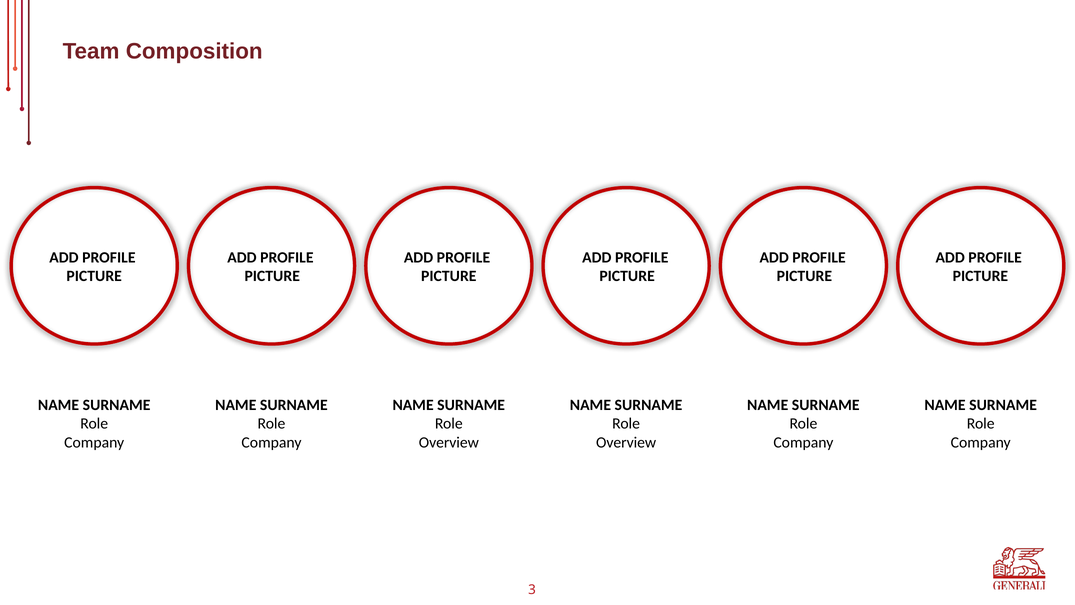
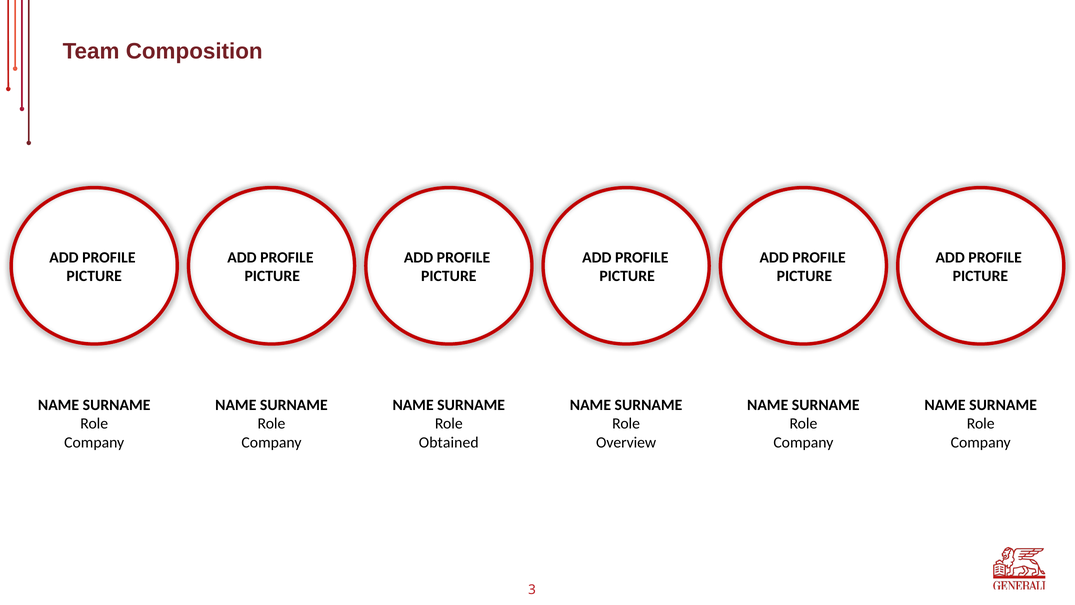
Overview: Overview -> Obtained (449, 442)
